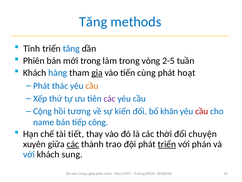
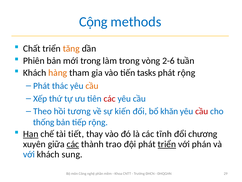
Tăng: Tăng -> Cộng (93, 22)
Tĩnh: Tĩnh -> Chất (32, 49)
tăng colour: blue -> orange (71, 49)
2-5: 2-5 -> 2-6 (169, 61)
hàng colour: blue -> orange (58, 73)
gia underline: present -> none (97, 73)
cùng: cùng -> tasks (147, 73)
phát hoạt: hoạt -> rộng (186, 73)
các colour: purple -> red (110, 98)
Cộng: Cộng -> Theo (42, 111)
name: name -> thống (44, 122)
tiếp công: công -> rộng (98, 122)
Hạn underline: none -> present (31, 134)
thời: thời -> tĩnh (164, 134)
chuyện: chuyện -> chương (203, 134)
